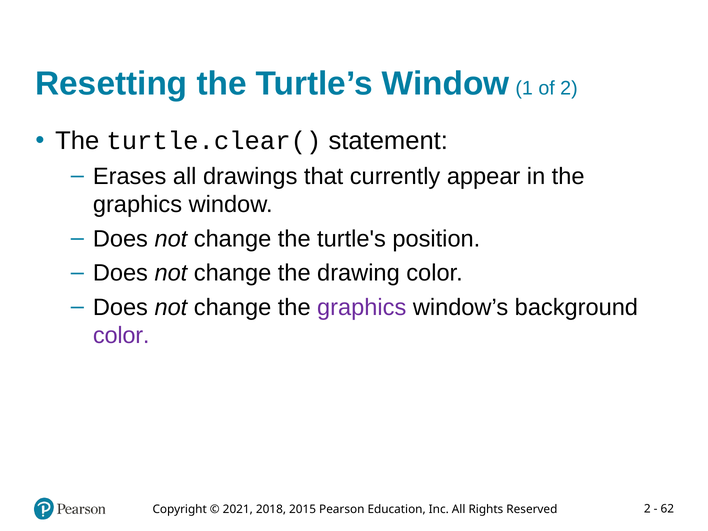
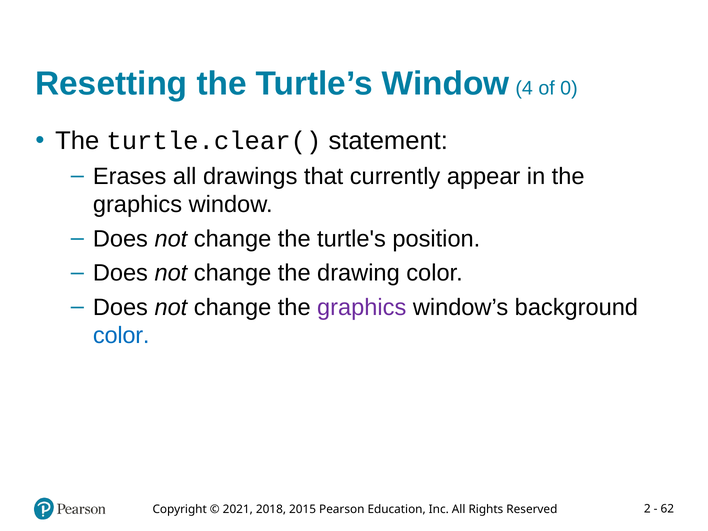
1: 1 -> 4 (524, 88)
of 2: 2 -> 0 (569, 88)
color colour: purple -> blue (121, 336)
